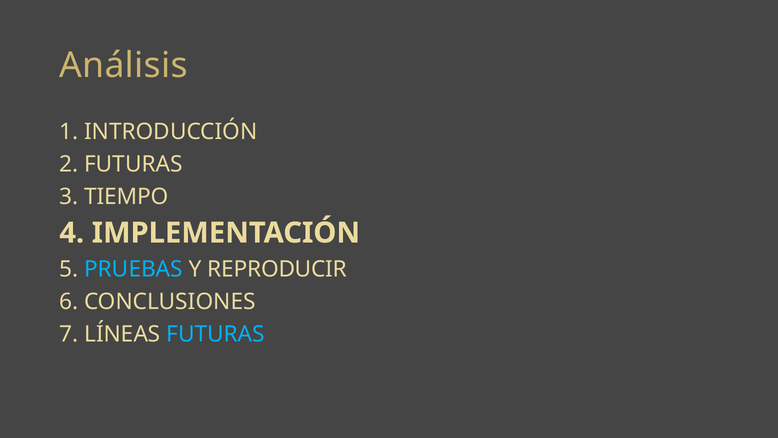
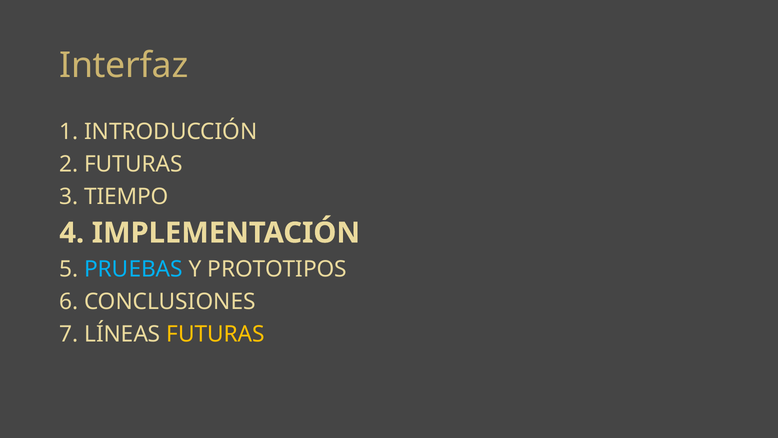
Análisis: Análisis -> Interfaz (124, 65)
REPRODUCIR: REPRODUCIR -> PROTOTIPOS (277, 269)
FUTURAS colour: light blue -> yellow (216, 334)
